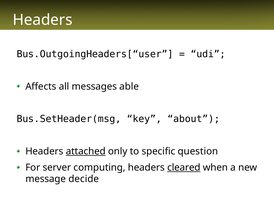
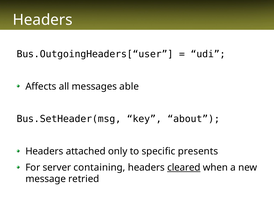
attached underline: present -> none (86, 151)
question: question -> presents (198, 151)
computing: computing -> containing (99, 167)
decide: decide -> retried (84, 178)
